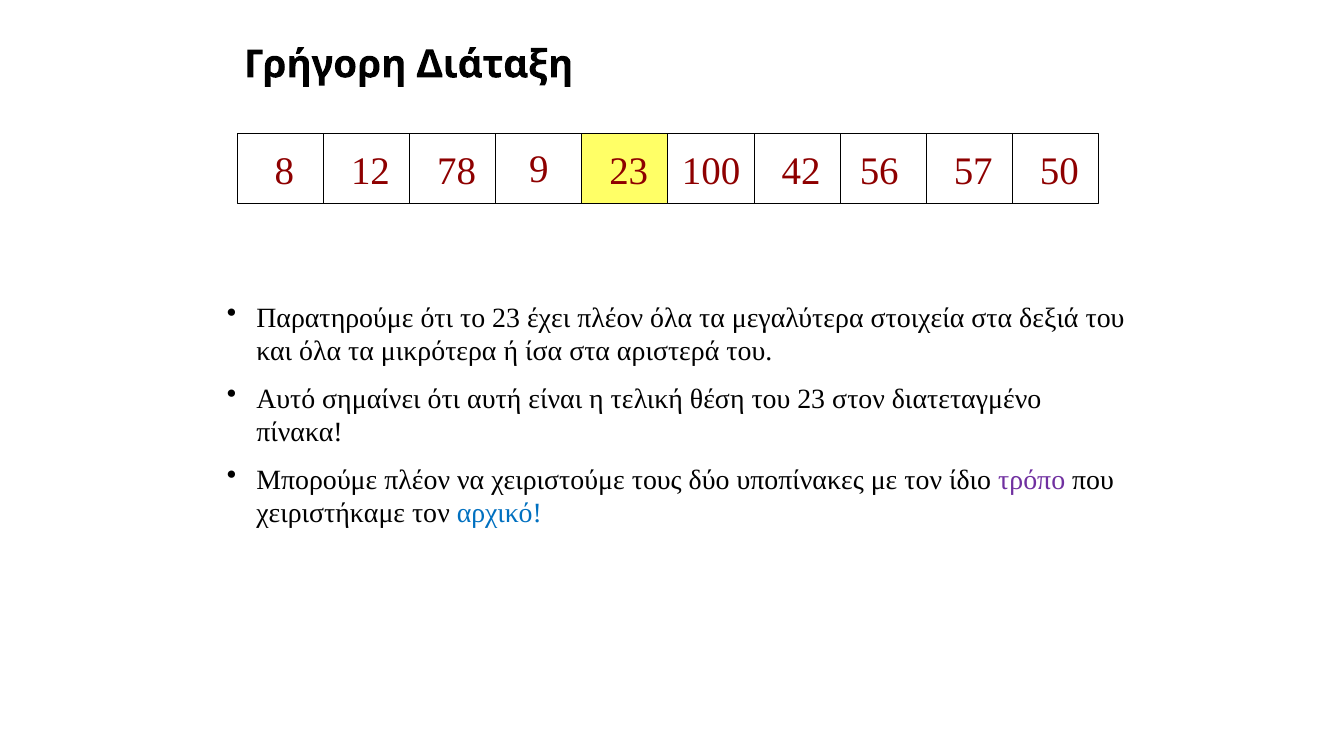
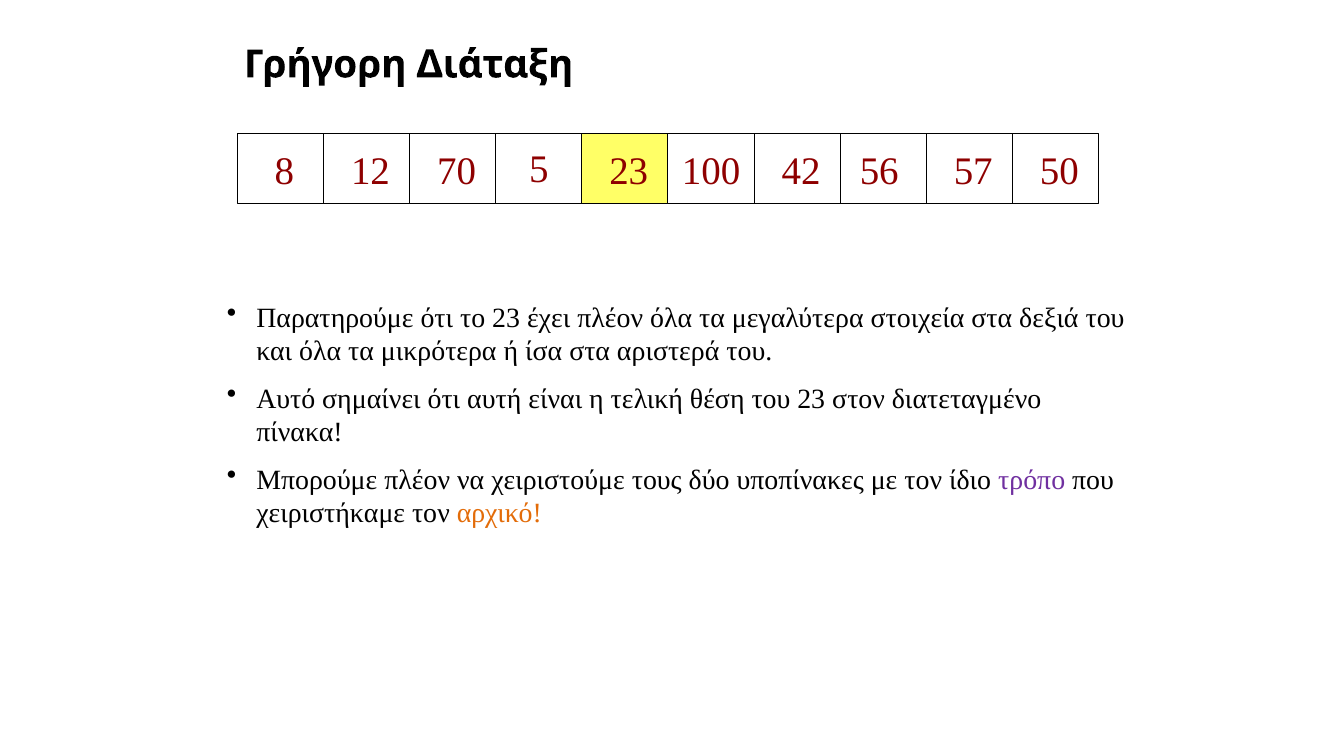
78: 78 -> 70 (457, 172)
9: 9 -> 5 (539, 169)
αρχικό colour: blue -> orange (499, 513)
